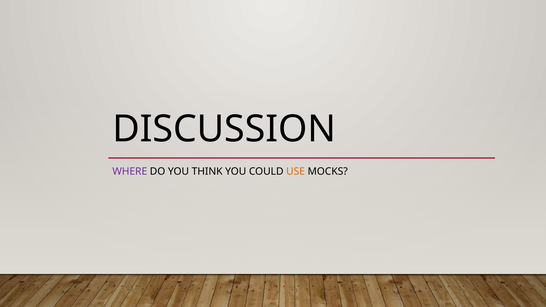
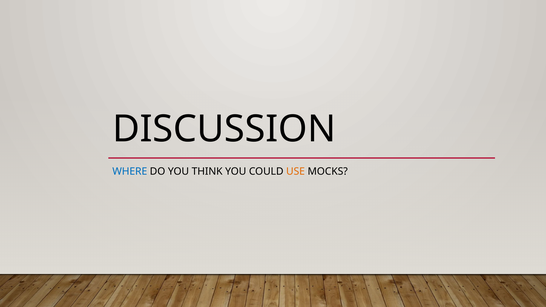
WHERE colour: purple -> blue (130, 172)
